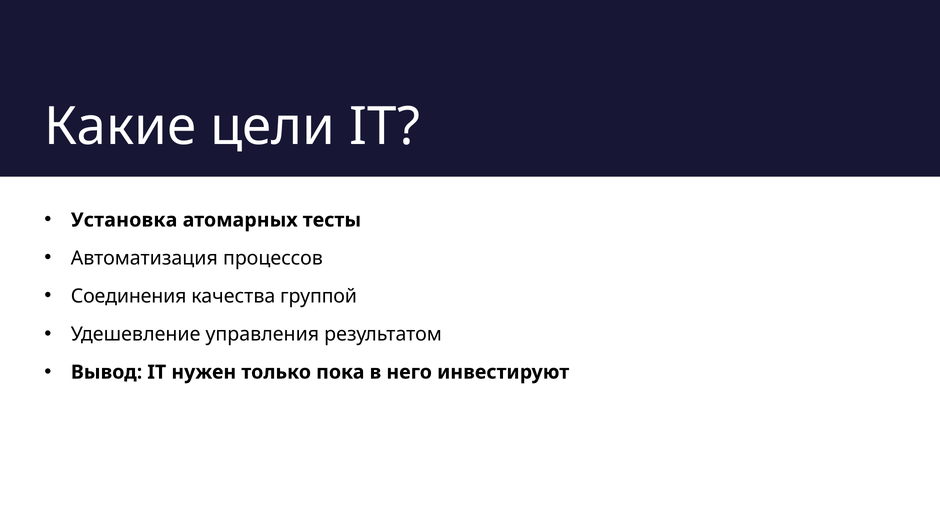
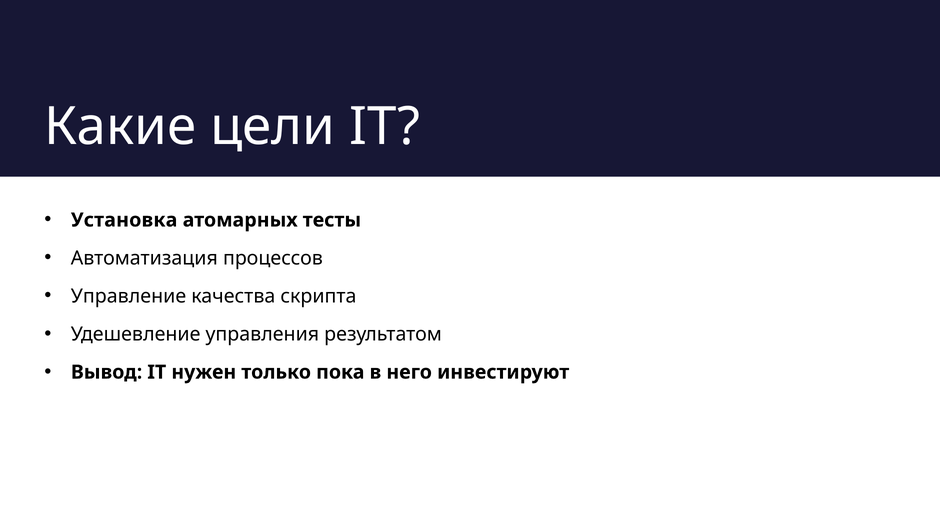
Соединения: Соединения -> Управление (129, 296)
группой: группой -> скрипта (318, 296)
